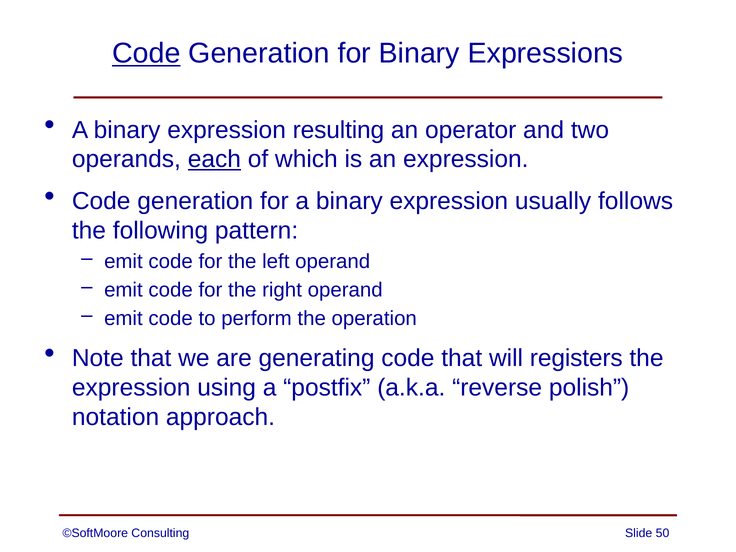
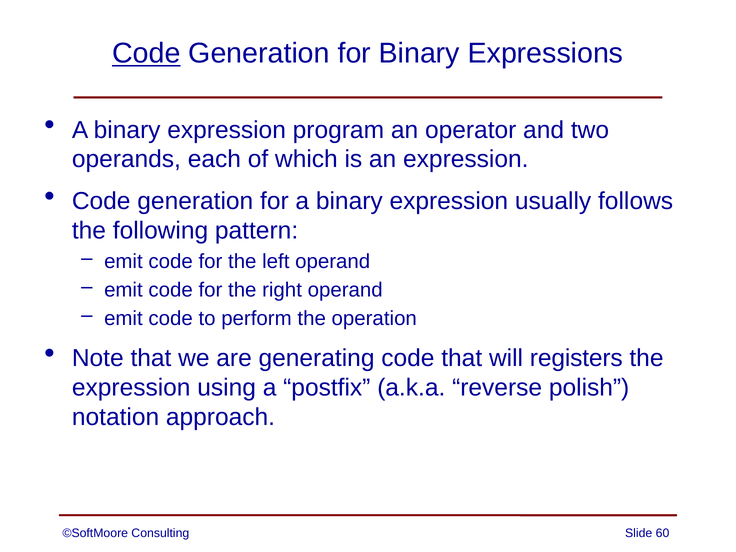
resulting: resulting -> program (338, 130)
each underline: present -> none (214, 159)
50: 50 -> 60 (663, 533)
